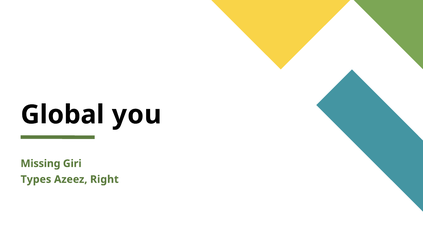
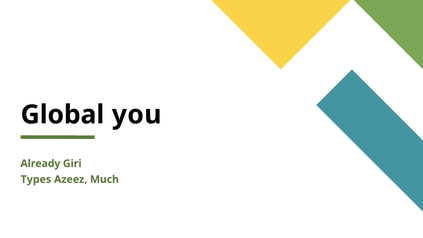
Missing: Missing -> Already (40, 164)
Right: Right -> Much (104, 179)
